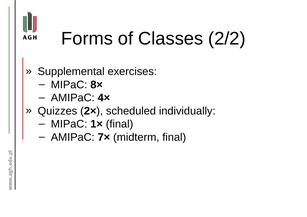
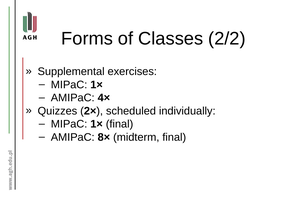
8×: 8× -> 1× (97, 85)
7×: 7× -> 8× (104, 137)
